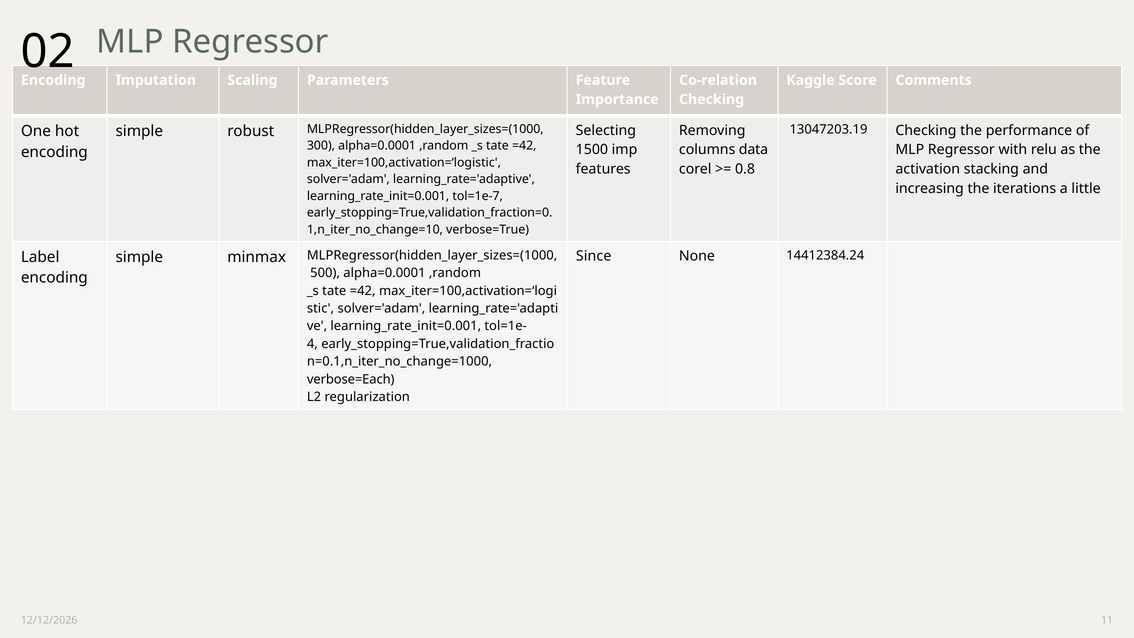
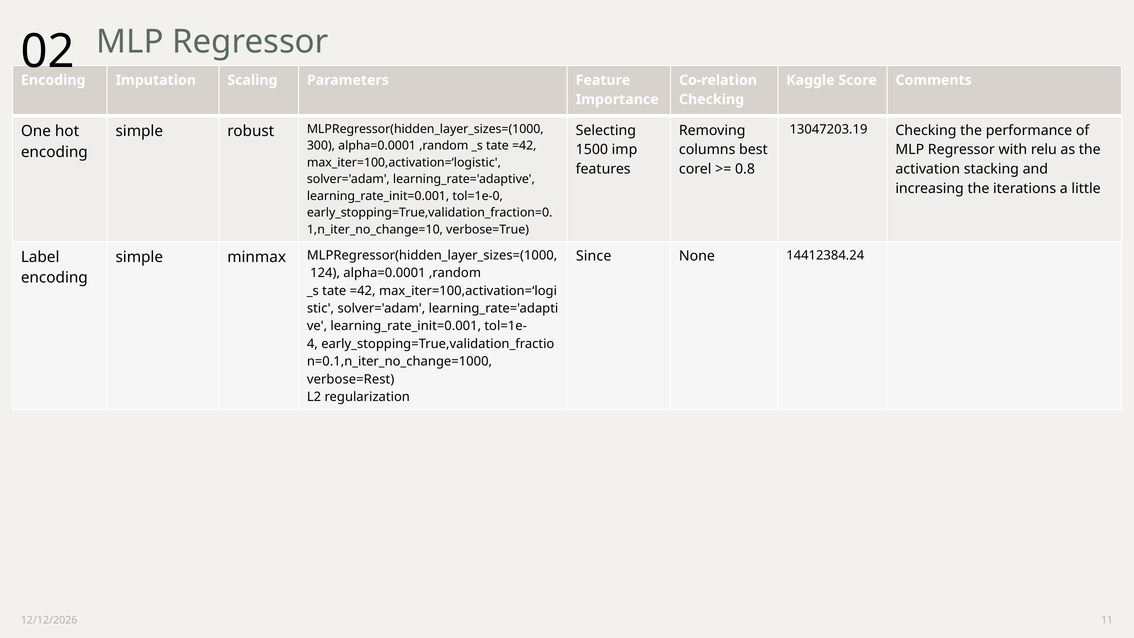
data: data -> best (753, 150)
tol=1e-7: tol=1e-7 -> tol=1e-0 (478, 196)
500: 500 -> 124 (325, 273)
verbose=Each: verbose=Each -> verbose=Rest (351, 379)
